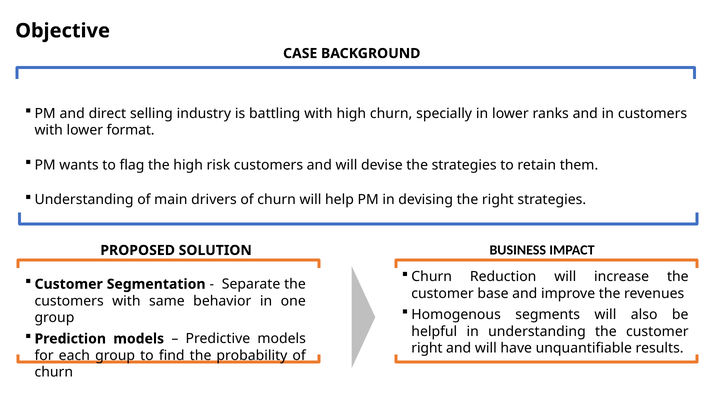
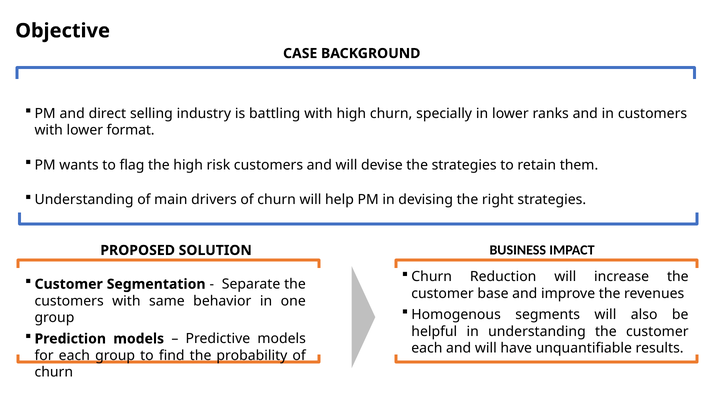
right: right -> each (427, 348)
